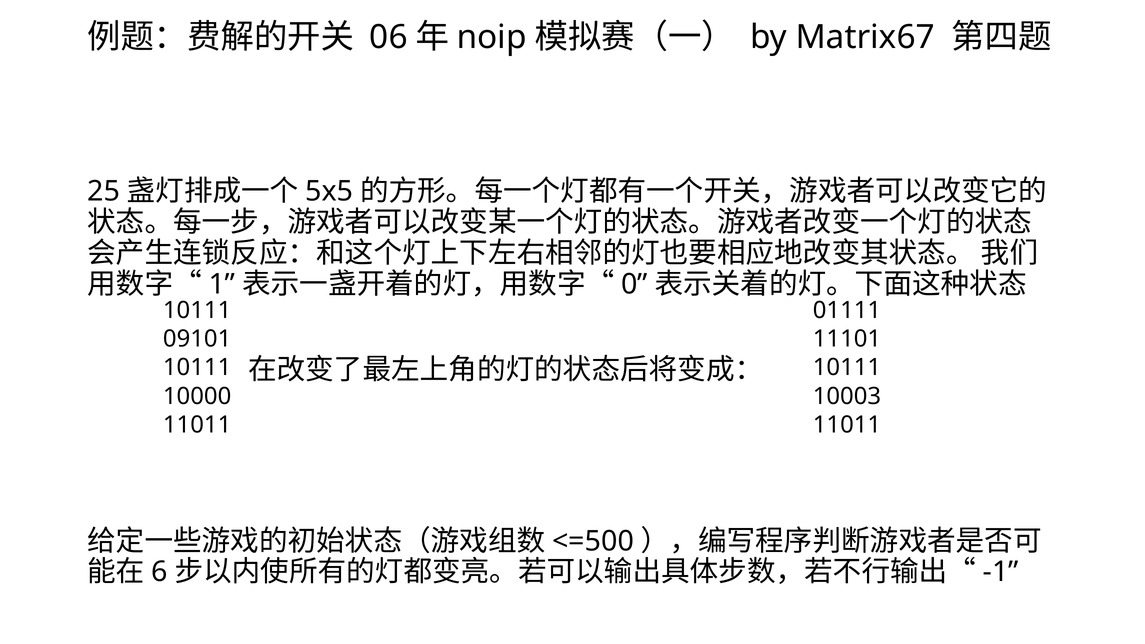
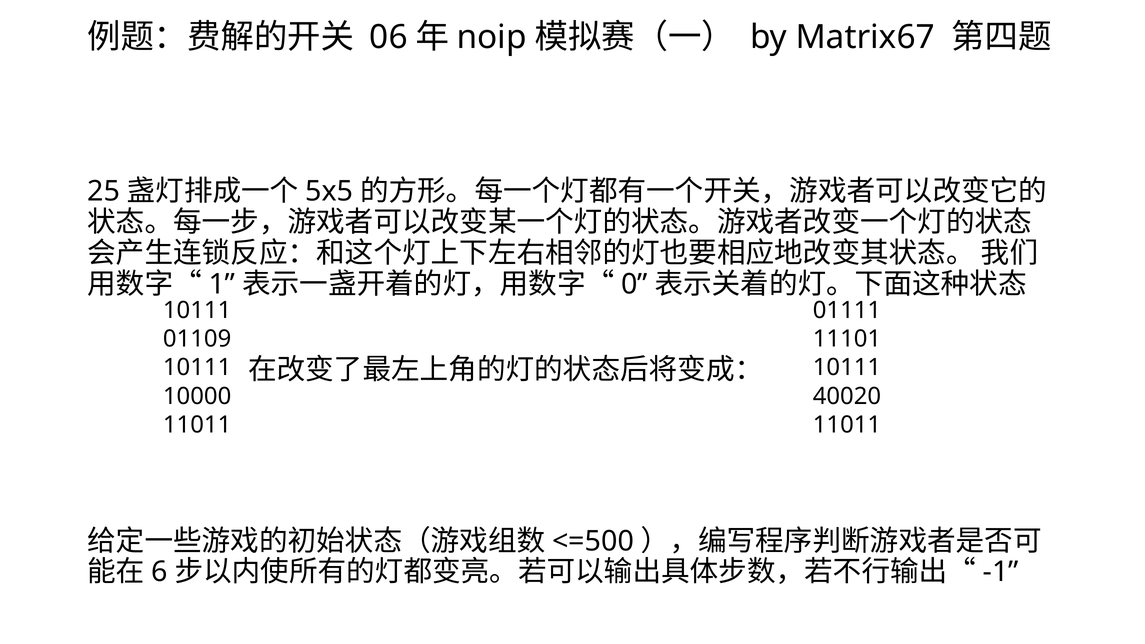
09101: 09101 -> 01109 (197, 339)
10003: 10003 -> 40020 (847, 396)
